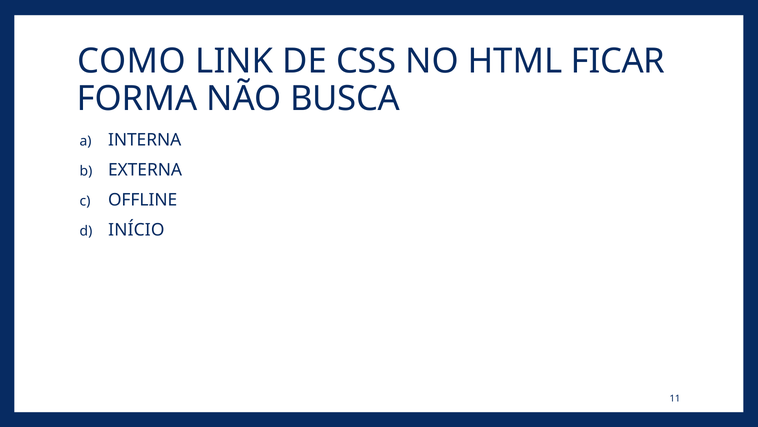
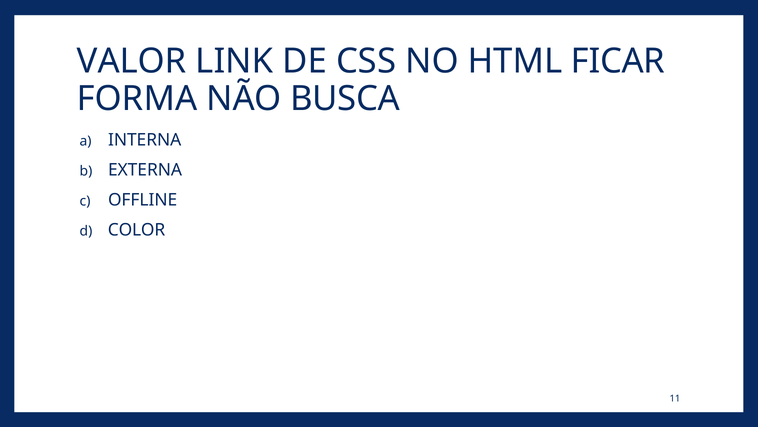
COMO: COMO -> VALOR (132, 61)
INÍCIO: INÍCIO -> COLOR (137, 229)
